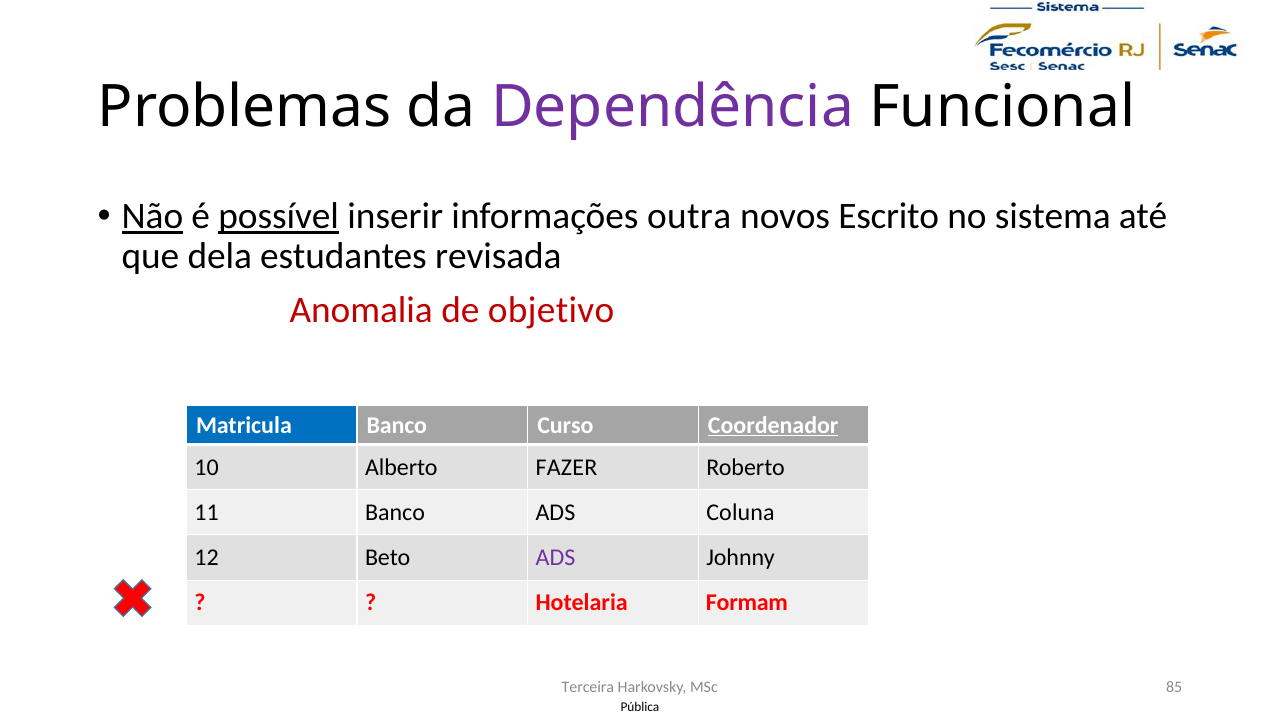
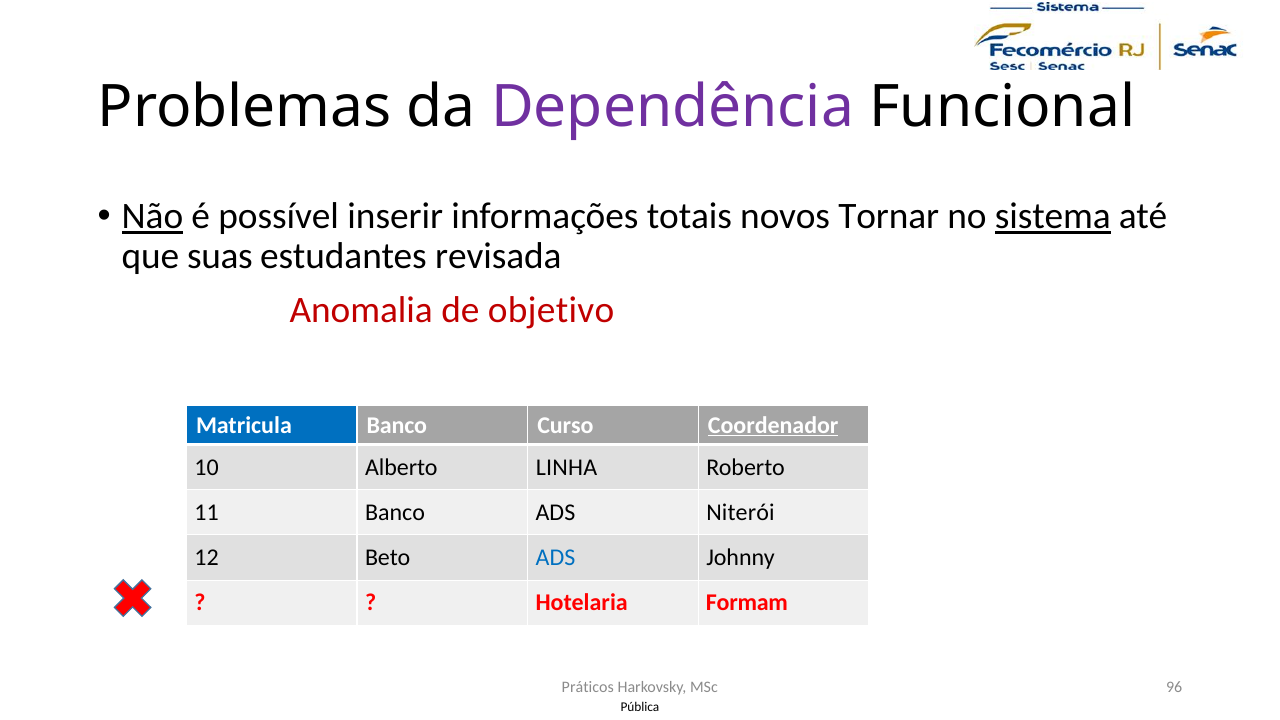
possível underline: present -> none (279, 216)
outra: outra -> totais (689, 216)
Escrito: Escrito -> Tornar (889, 216)
sistema underline: none -> present (1053, 216)
dela: dela -> suas (220, 257)
FAZER: FAZER -> LINHA (566, 467)
Coluna: Coluna -> Niterói (740, 512)
ADS colour: purple -> blue (555, 558)
Terceira: Terceira -> Práticos (588, 687)
85: 85 -> 96 (1174, 687)
